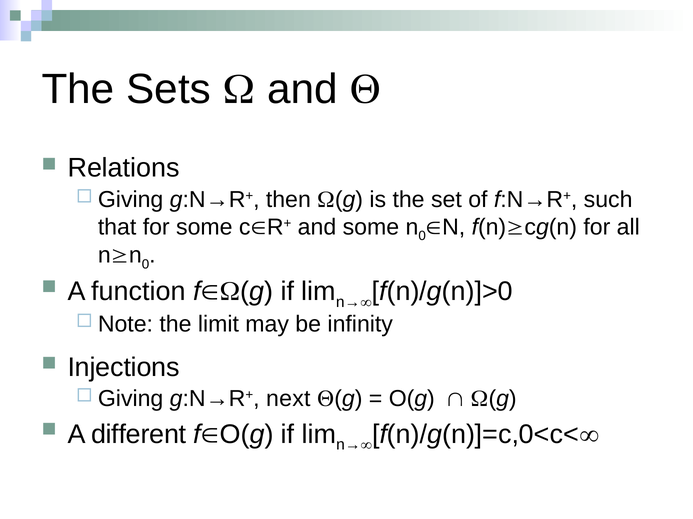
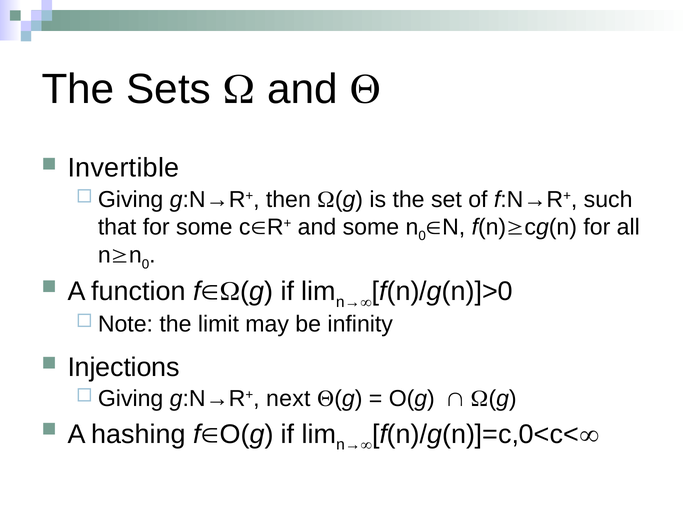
Relations: Relations -> Invertible (123, 168)
different: different -> hashing (139, 435)
